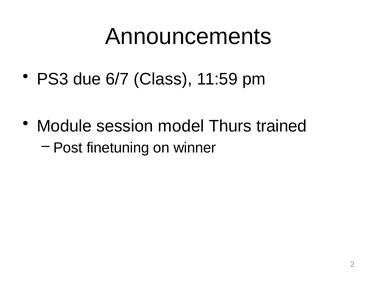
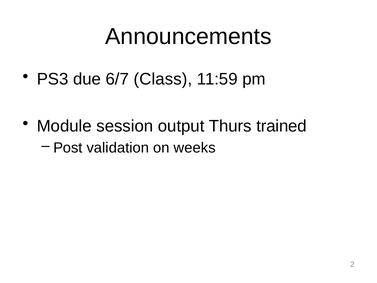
model: model -> output (181, 126)
finetuning: finetuning -> validation (118, 148)
winner: winner -> weeks (195, 148)
